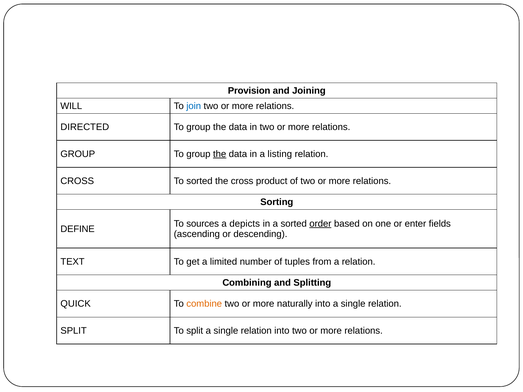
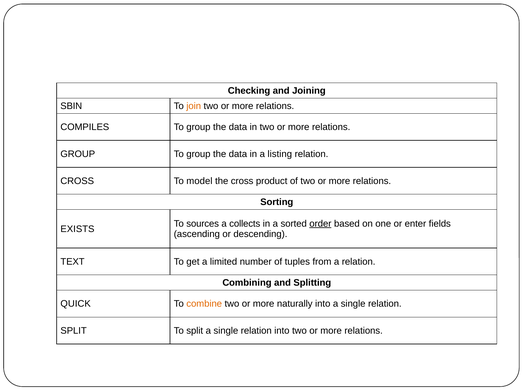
Provision: Provision -> Checking (249, 91)
WILL: WILL -> SBIN (71, 106)
join colour: blue -> orange (194, 106)
DIRECTED: DIRECTED -> COMPILES (85, 127)
the underline: present -> none (220, 154)
To sorted: sorted -> model (199, 181)
depicts: depicts -> collects (245, 224)
DEFINE: DEFINE -> EXISTS (77, 229)
